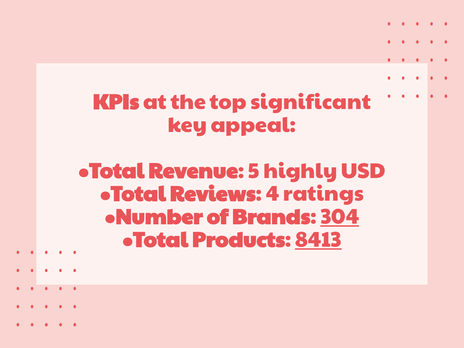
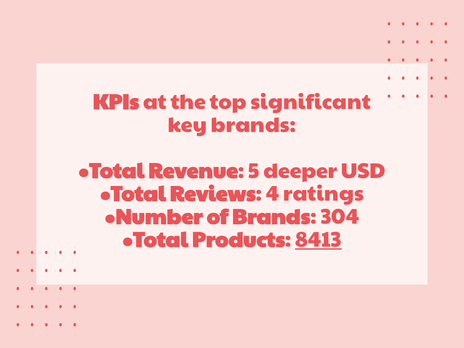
key appeal: appeal -> brands (253, 125)
highly: highly -> deeper (301, 171)
304 underline: present -> none (340, 217)
